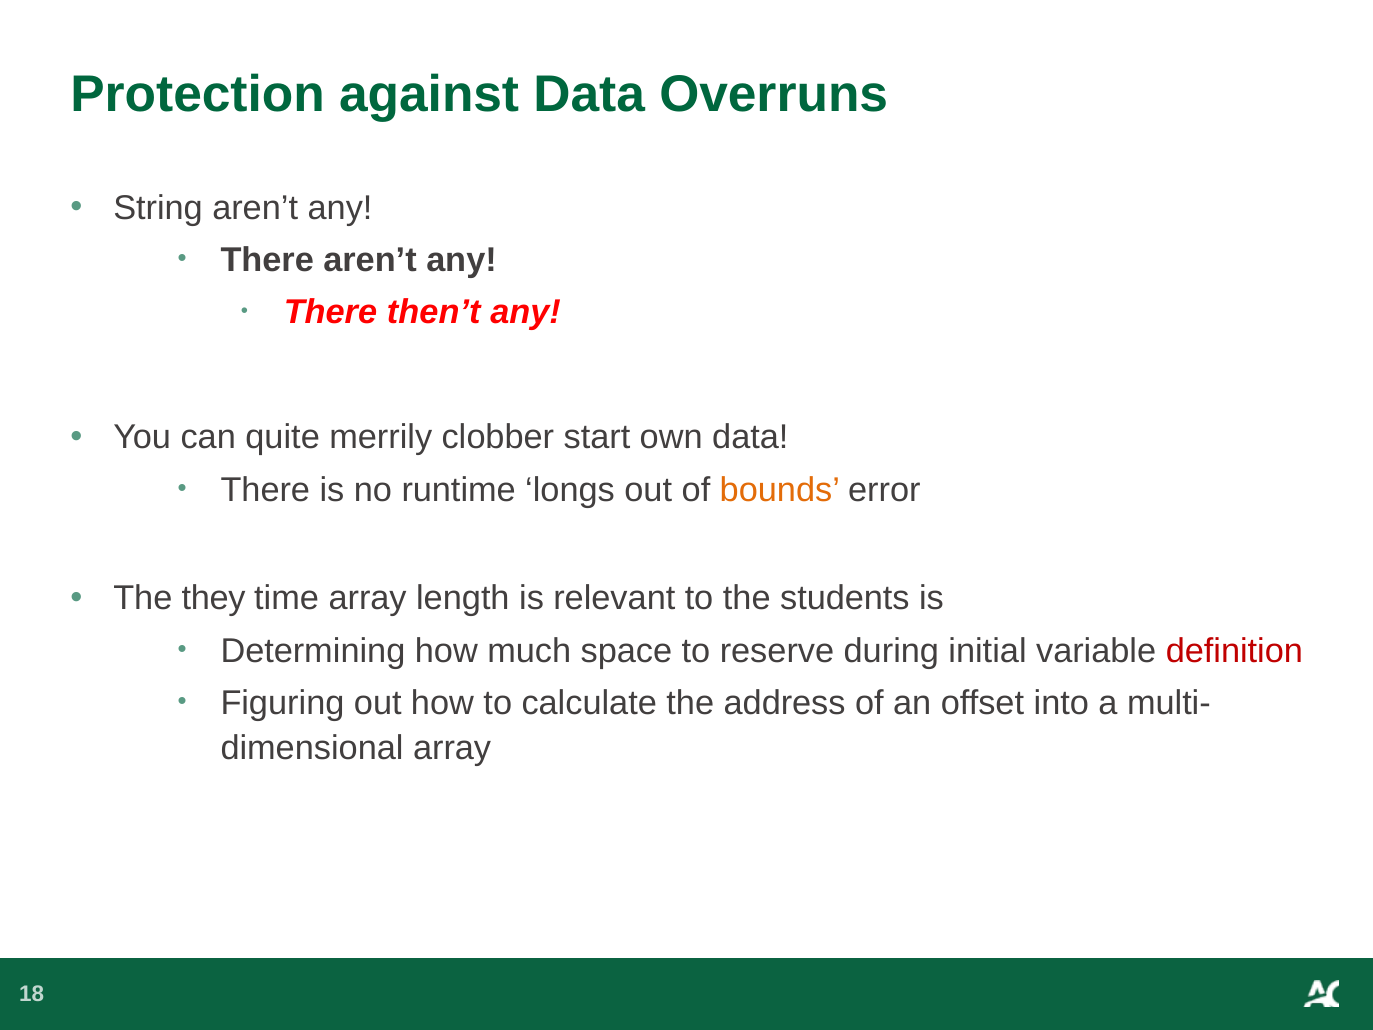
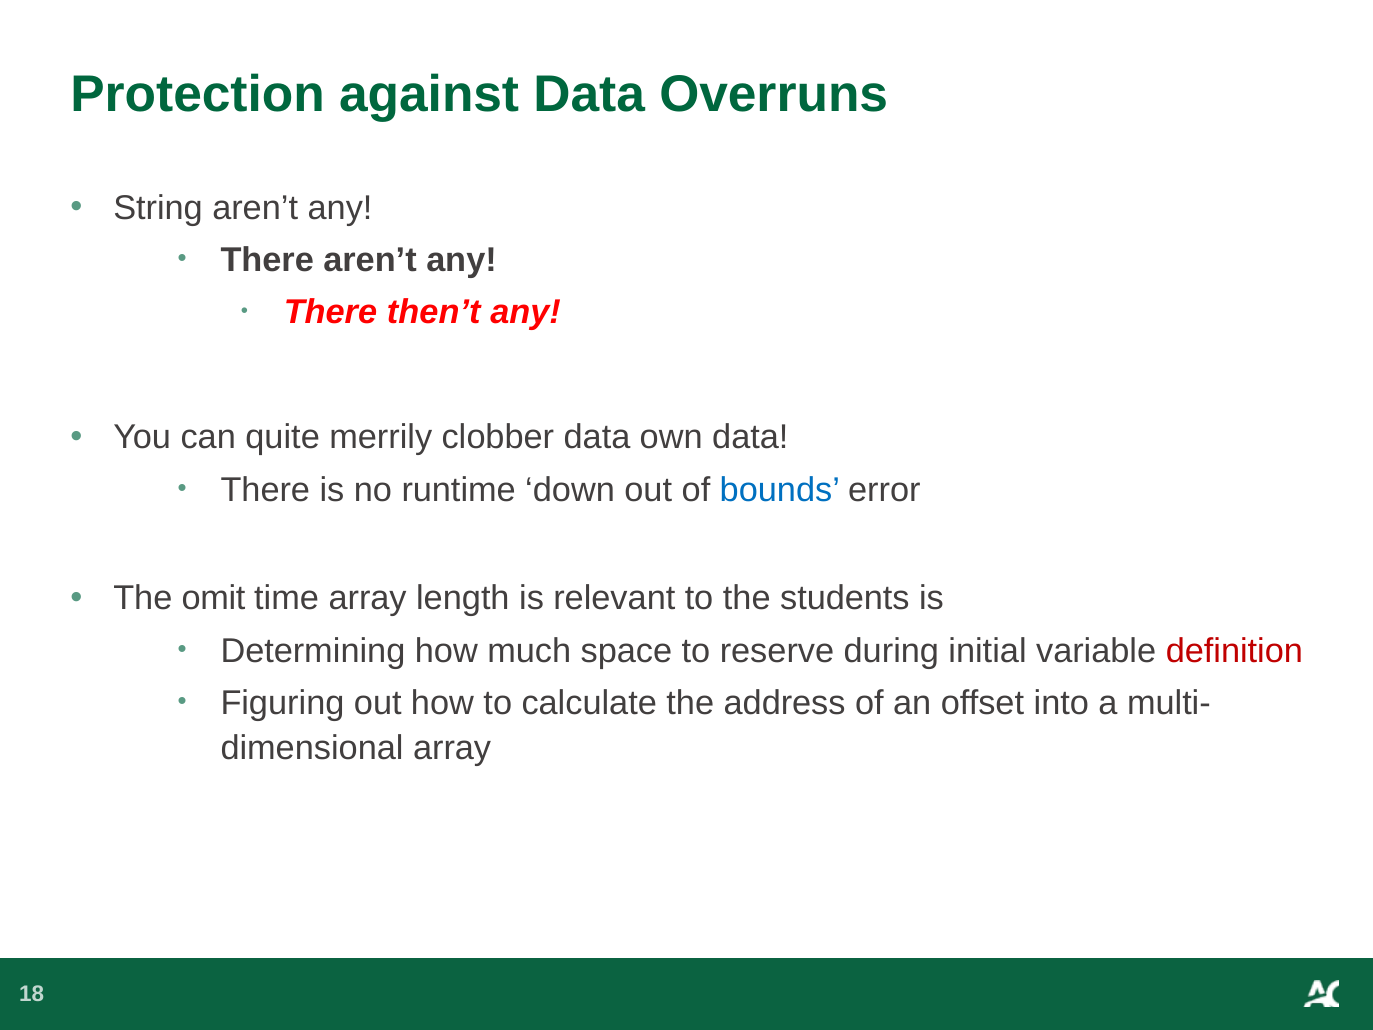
clobber start: start -> data (597, 437)
longs: longs -> down (570, 490)
bounds colour: orange -> blue (780, 490)
they: they -> omit (214, 598)
